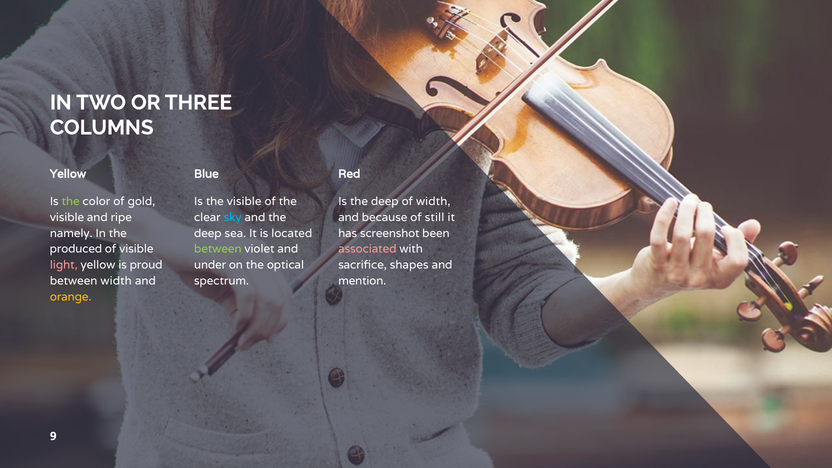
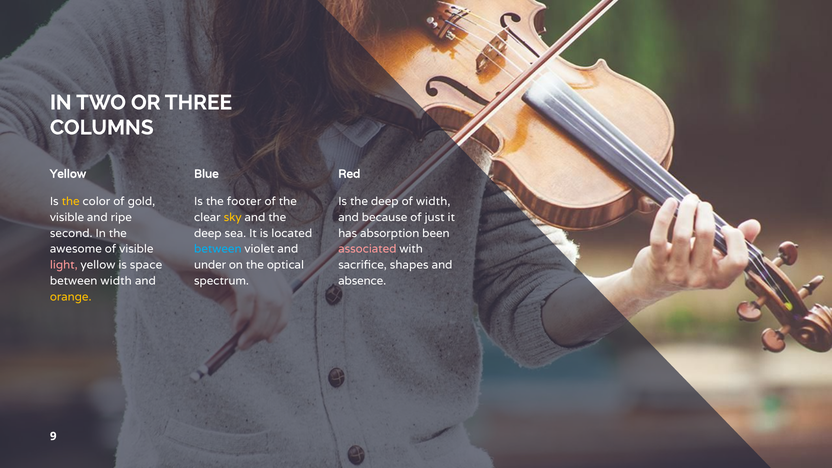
the colour: light green -> yellow (71, 201)
the visible: visible -> footer (244, 201)
sky colour: light blue -> yellow (233, 217)
still: still -> just (435, 217)
namely: namely -> second (71, 233)
screenshot: screenshot -> absorption (390, 233)
produced: produced -> awesome (76, 249)
between colour: light green -> light blue (218, 249)
proud: proud -> space (146, 265)
mention: mention -> absence (362, 281)
